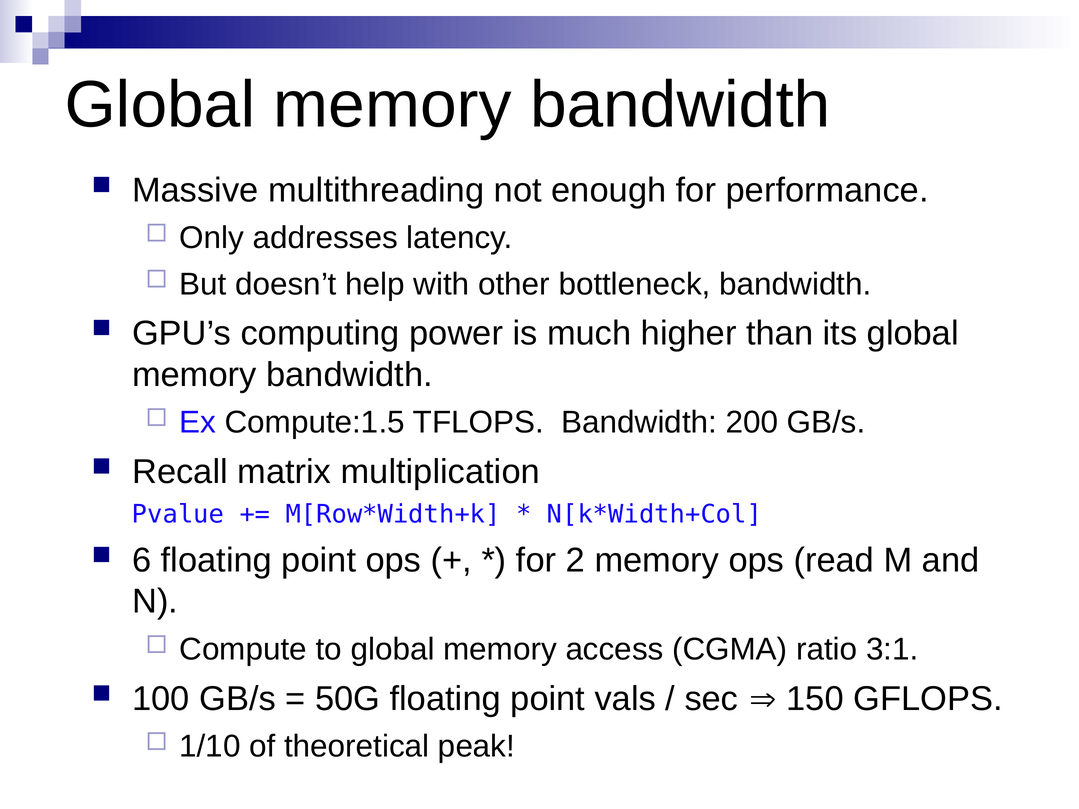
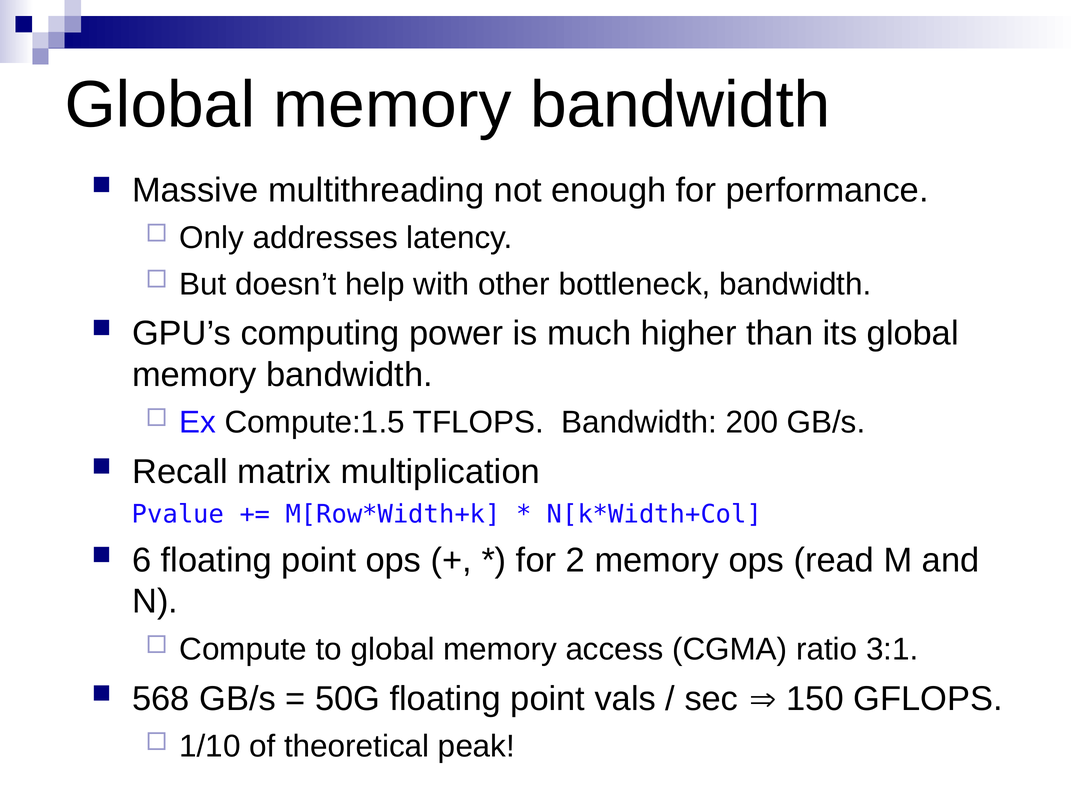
100: 100 -> 568 (161, 699)
